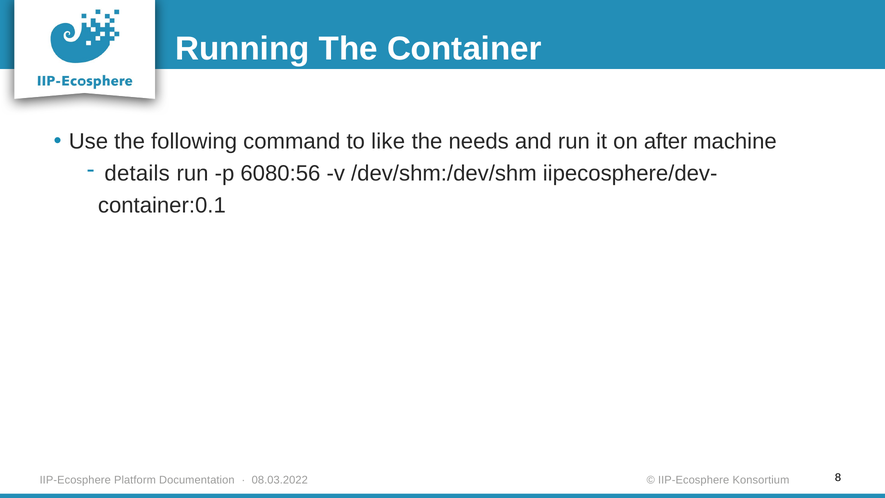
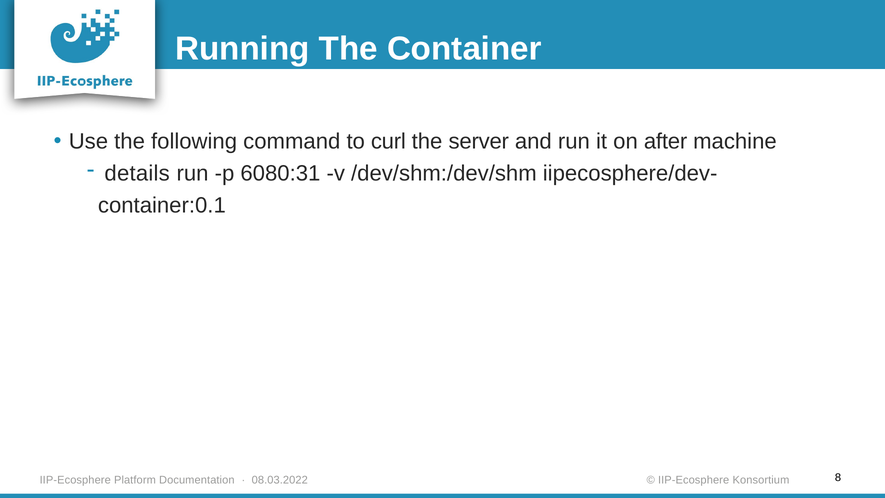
like: like -> curl (388, 141)
needs: needs -> server (479, 141)
6080:56: 6080:56 -> 6080:31 (280, 173)
